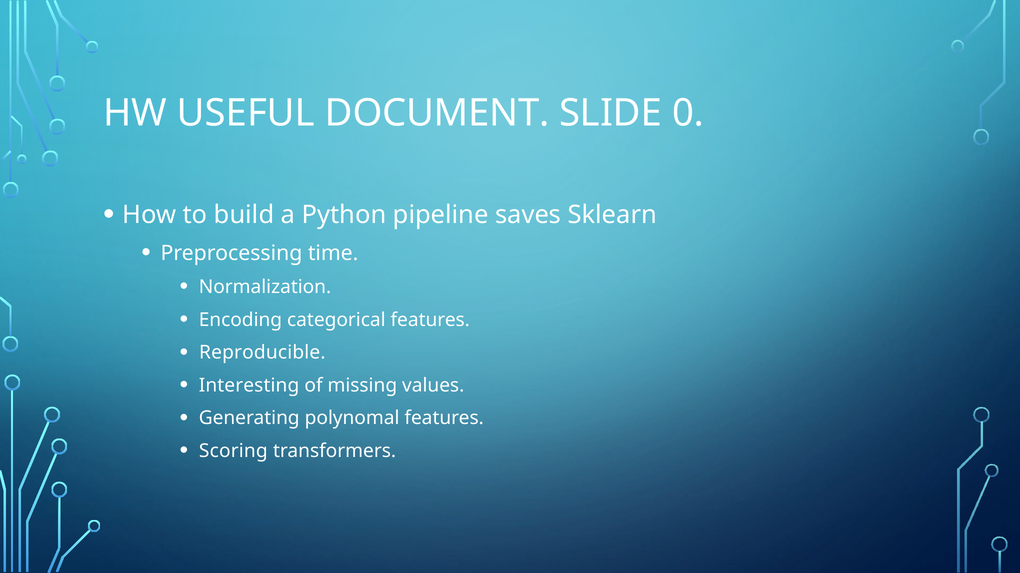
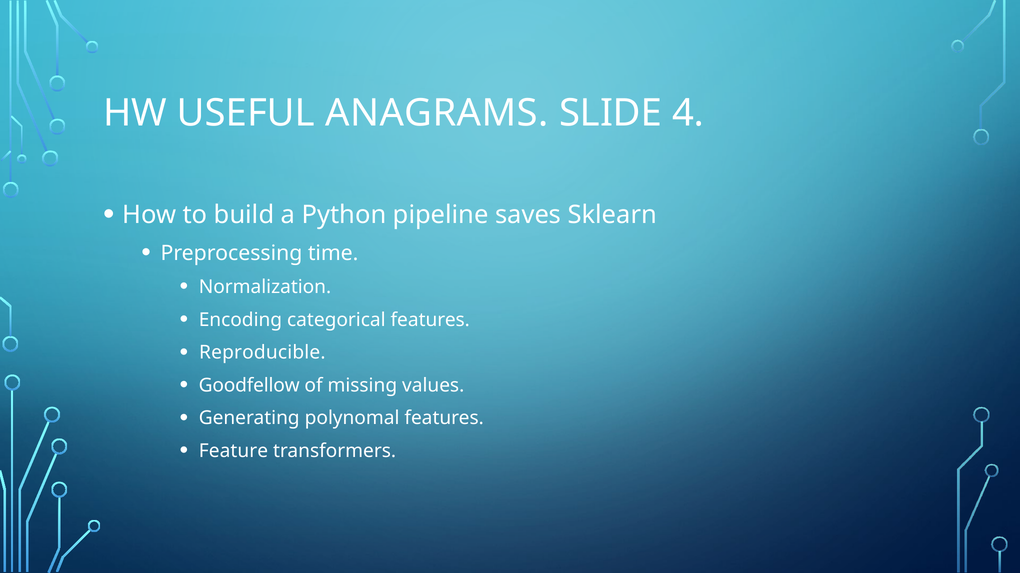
DOCUMENT: DOCUMENT -> ANAGRAMS (437, 113)
0: 0 -> 4 (688, 113)
Interesting: Interesting -> Goodfellow (249, 386)
Scoring: Scoring -> Feature (233, 452)
